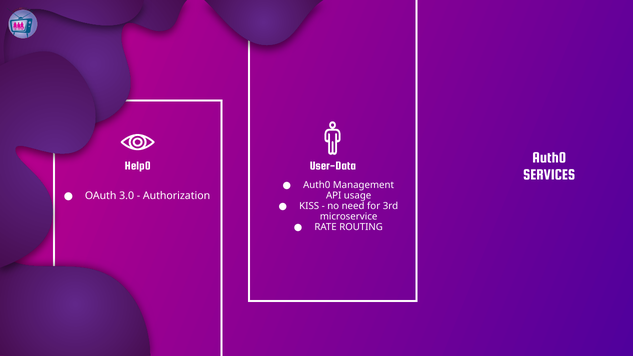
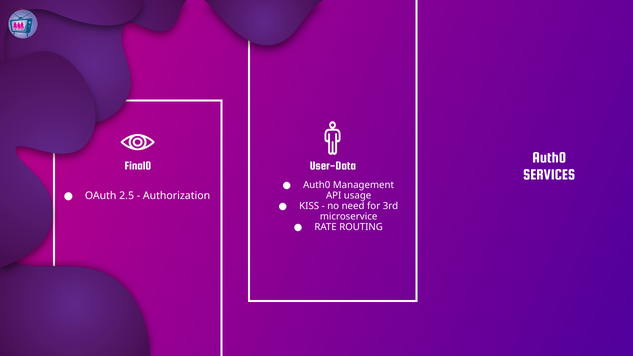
Help0: Help0 -> Final0 (138, 166)
3.0: 3.0 -> 2.5 (127, 196)
